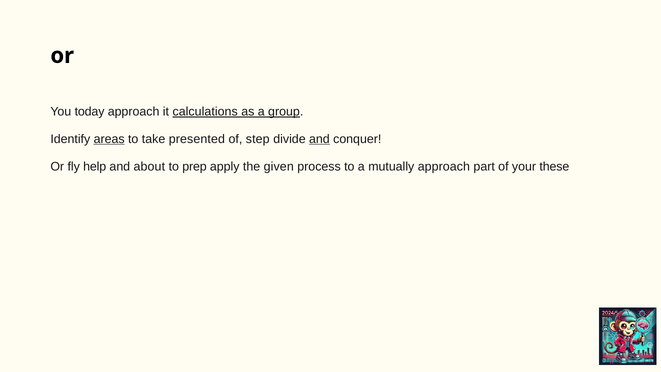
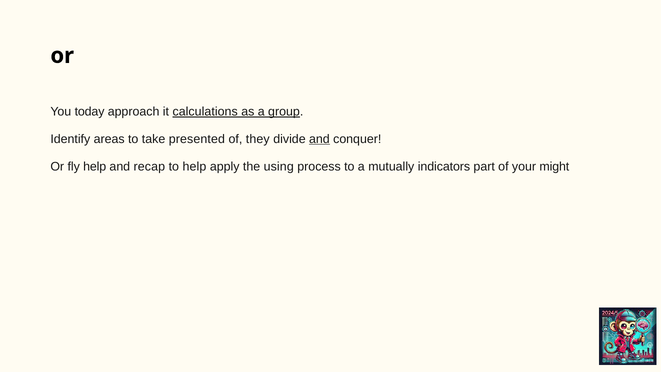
areas underline: present -> none (109, 139)
step: step -> they (258, 139)
about: about -> recap (149, 166)
to prep: prep -> help (194, 166)
given: given -> using (279, 166)
mutually approach: approach -> indicators (444, 166)
these: these -> might (554, 166)
